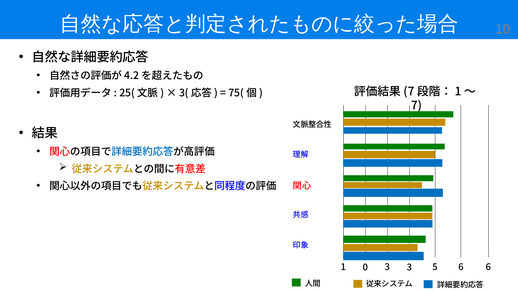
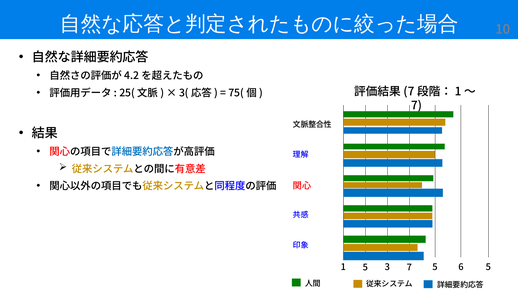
1 0: 0 -> 5 (365, 268)
3 3: 3 -> 7 (410, 268)
6 6: 6 -> 5 (489, 268)
